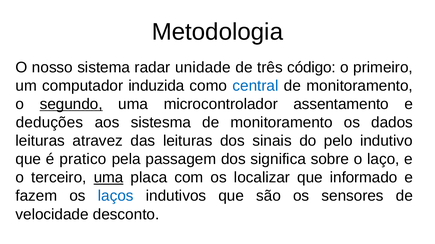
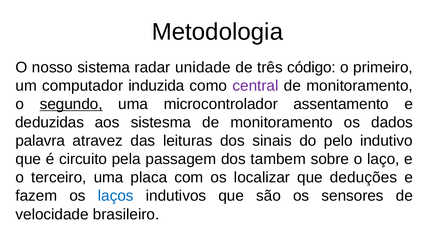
central colour: blue -> purple (256, 86)
deduções: deduções -> deduzidas (50, 123)
leituras: leituras -> palavra (40, 141)
pratico: pratico -> circuito (83, 160)
significa: significa -> tambem (278, 160)
uma underline: present -> none (109, 178)
informado: informado -> deduções (364, 178)
desconto: desconto -> brasileiro (126, 215)
